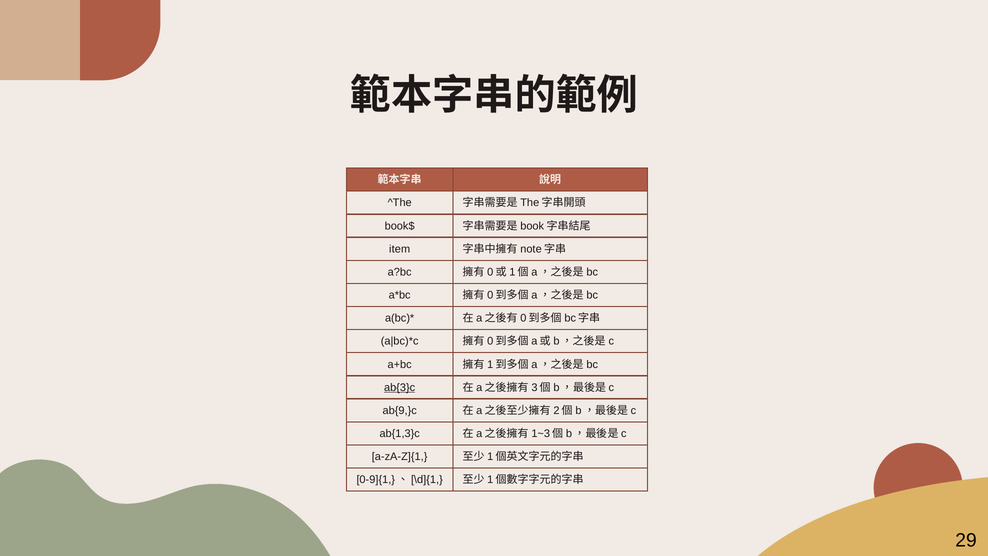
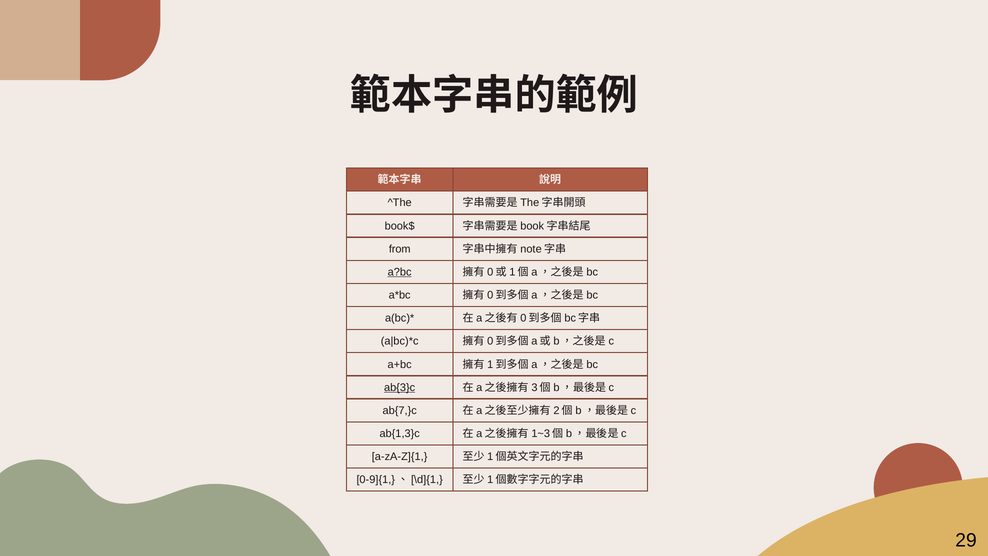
item: item -> from (400, 249)
a?bc underline: none -> present (400, 272)
ab{9,}c: ab{9,}c -> ab{7,}c (400, 410)
